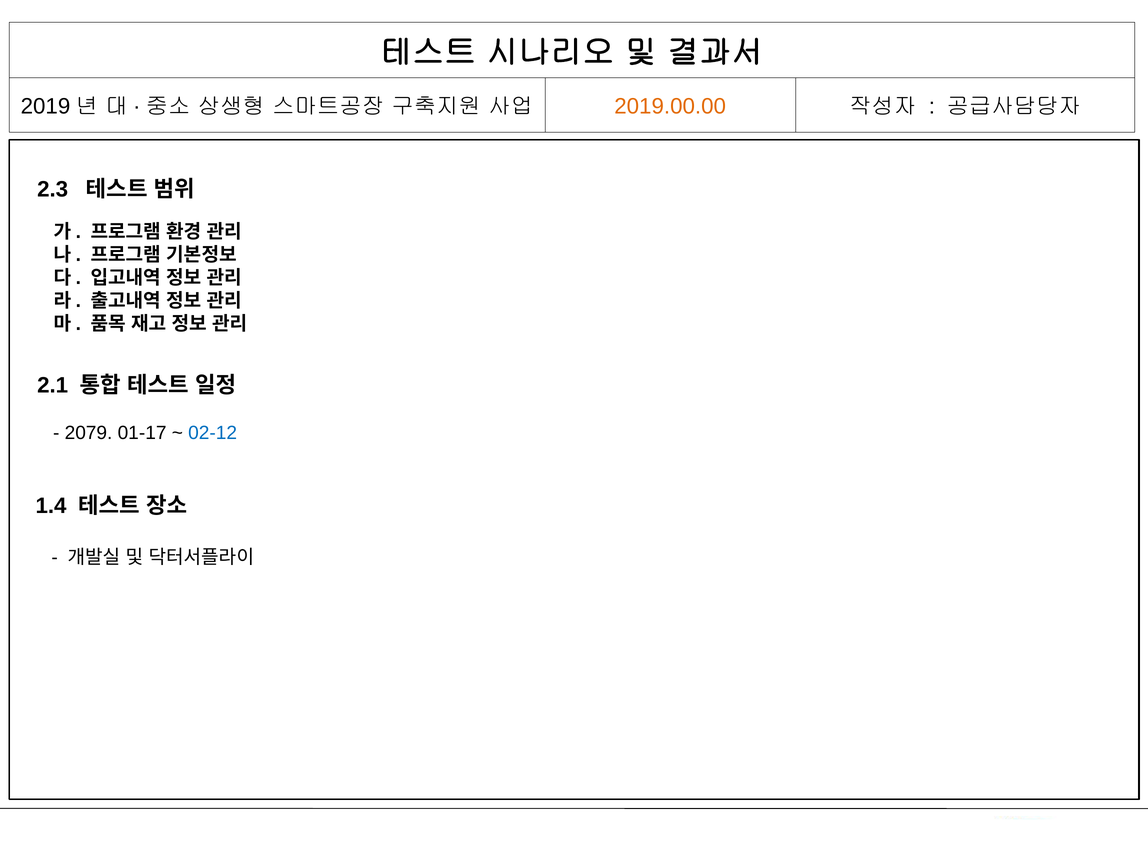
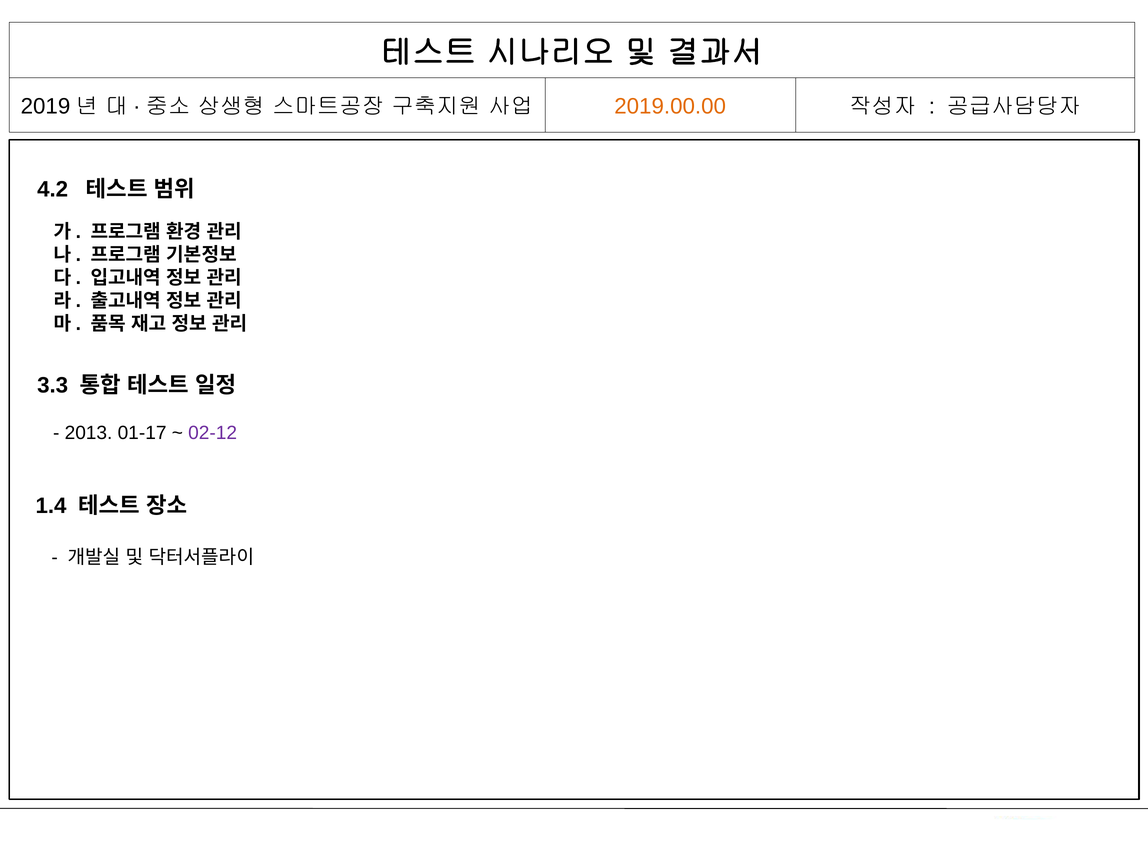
2.3: 2.3 -> 4.2 (53, 189)
2.1: 2.1 -> 3.3 (53, 386)
2079: 2079 -> 2013 (89, 433)
02-12 colour: blue -> purple (213, 433)
